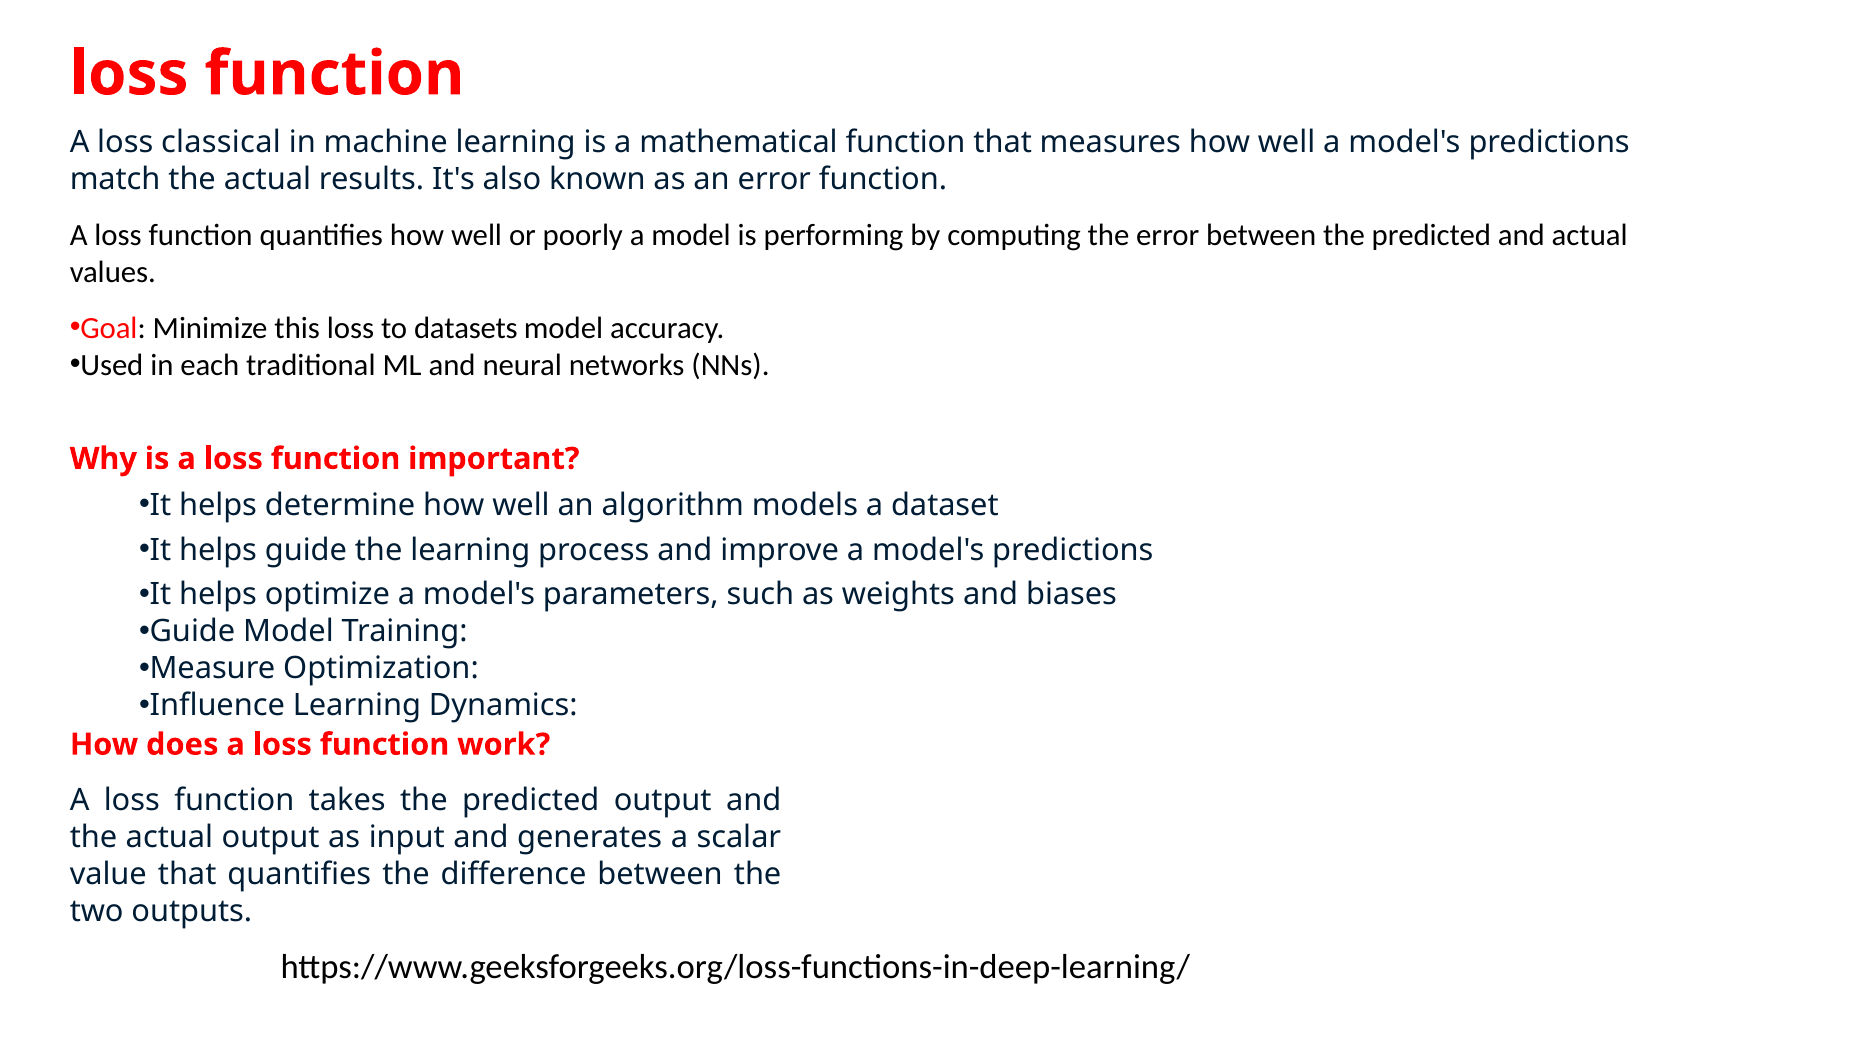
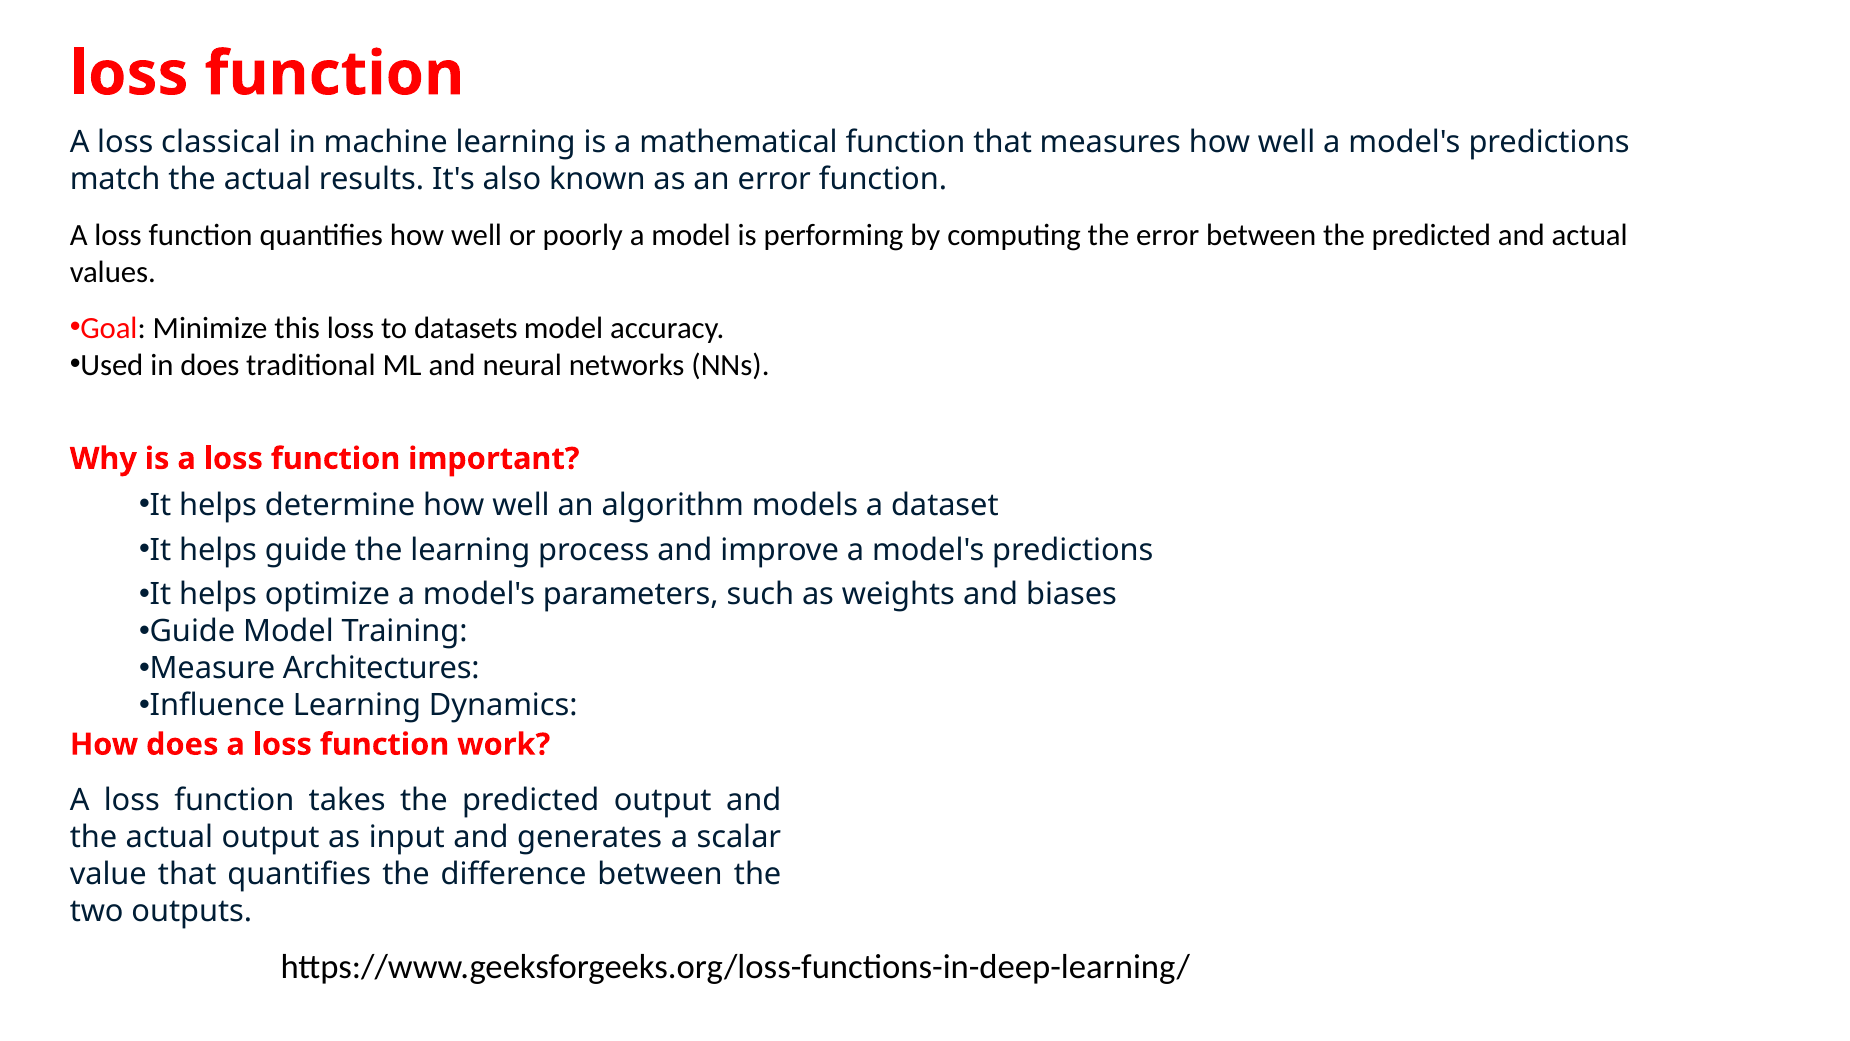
in each: each -> does (210, 365)
Optimization: Optimization -> Architectures (381, 668)
